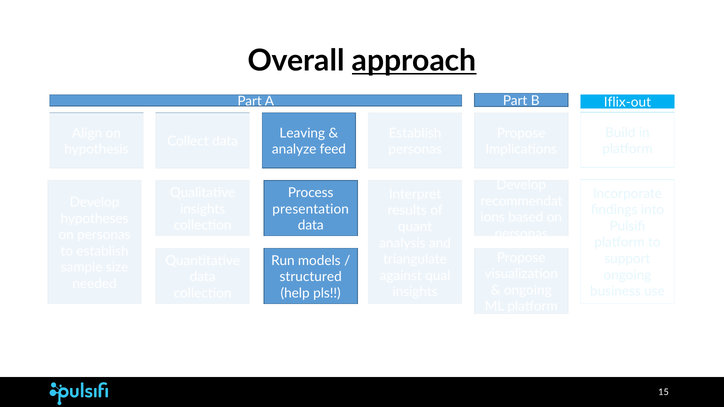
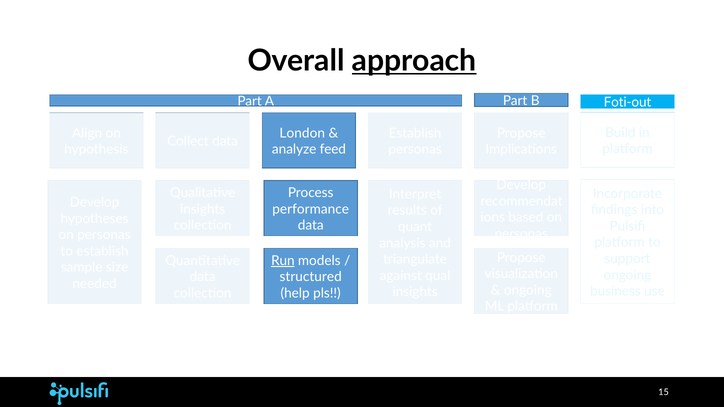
Iflix-out: Iflix-out -> Foti-out (627, 102)
Leaving: Leaving -> London (302, 133)
presentation: presentation -> performance (311, 209)
Run underline: none -> present (283, 261)
